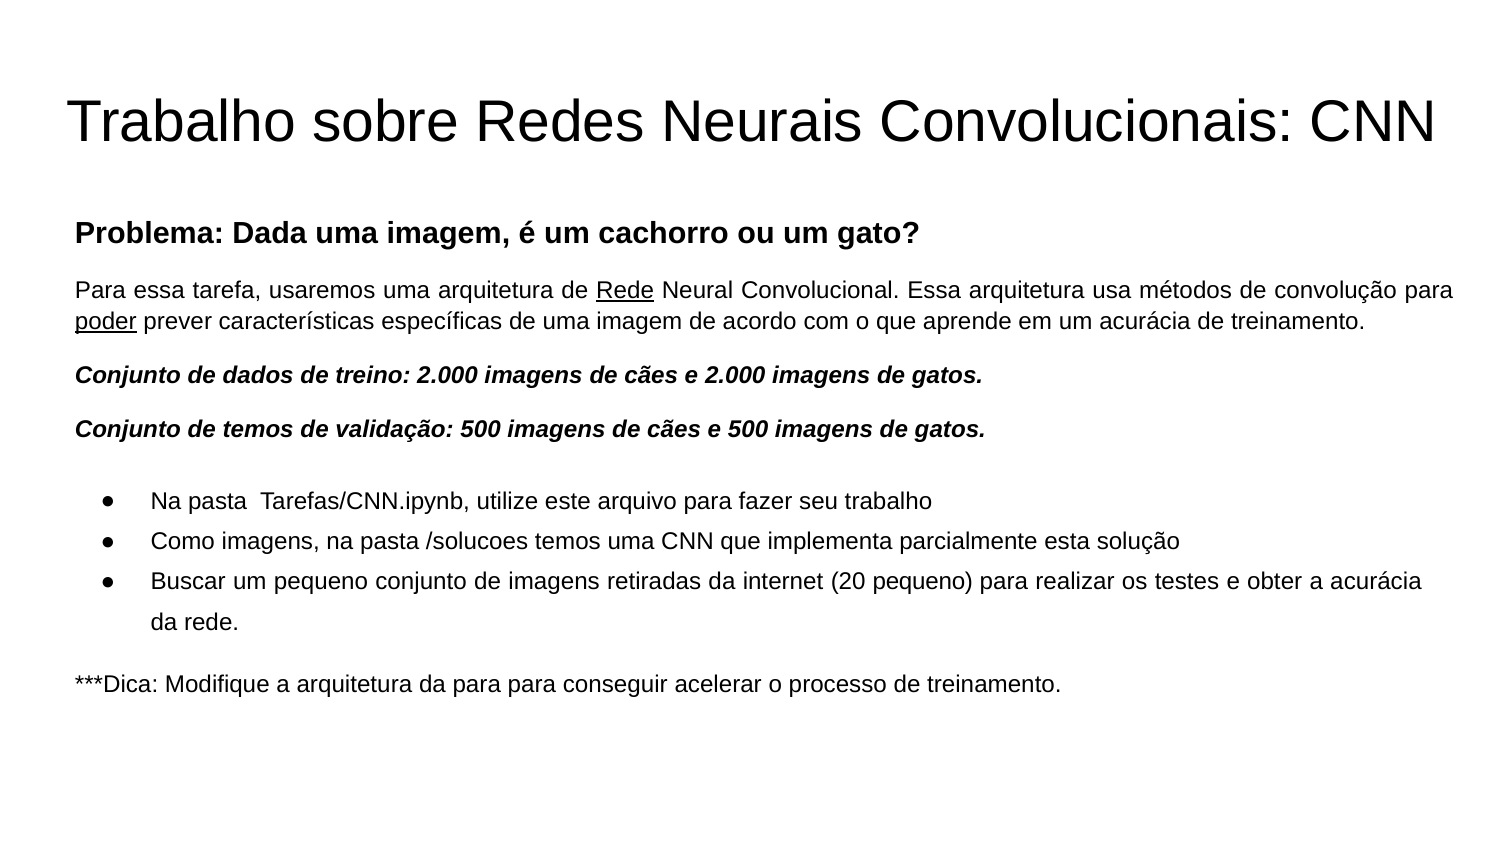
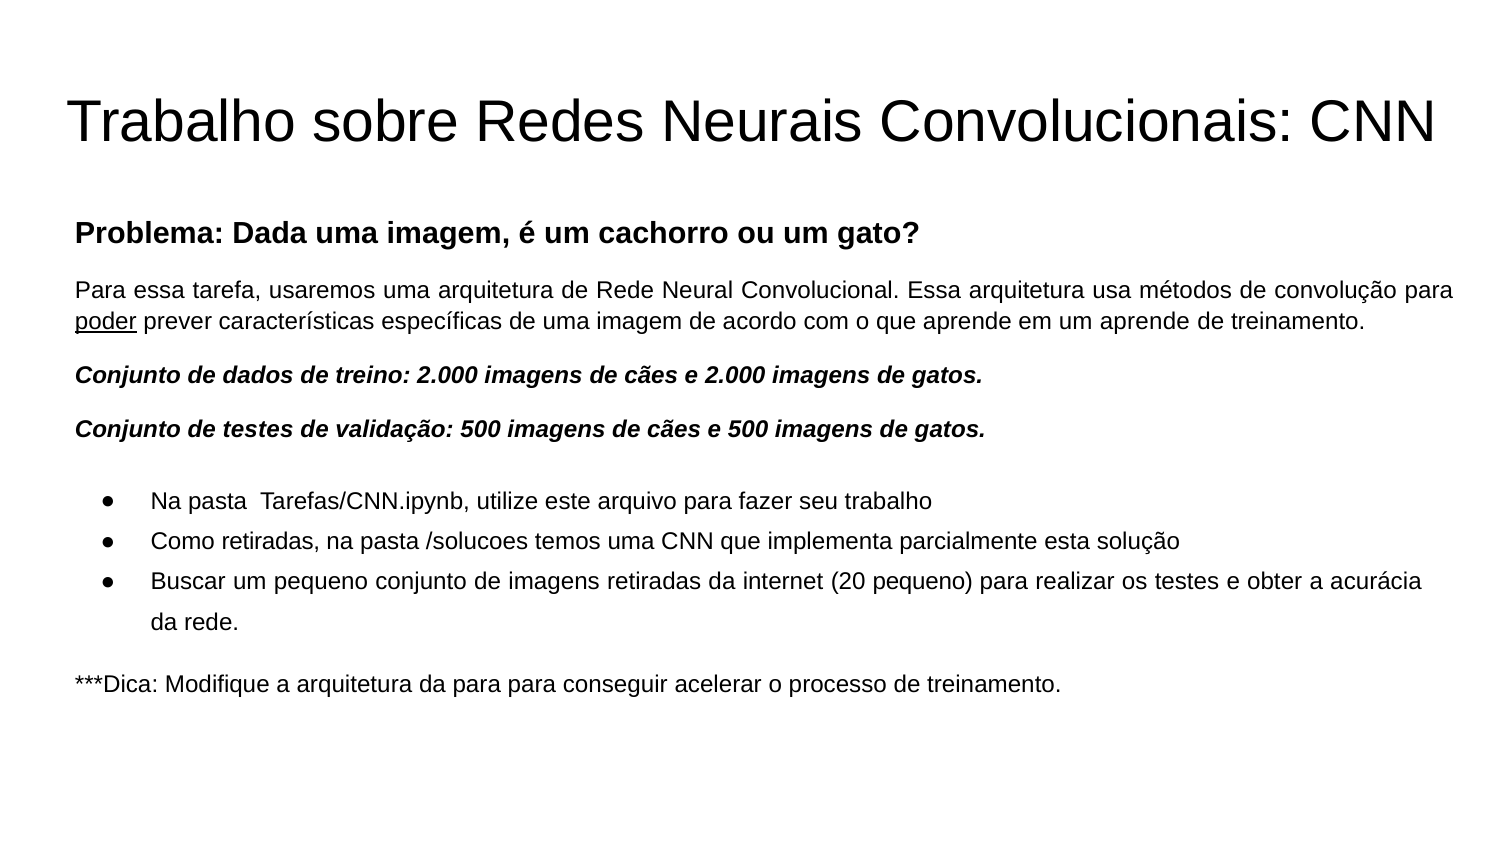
Rede underline: present -> none (625, 291)
um acurácia: acurácia -> aprende (1145, 322)
de temos: temos -> testes (258, 430)
Como imagens: imagens -> retiradas (271, 542)
